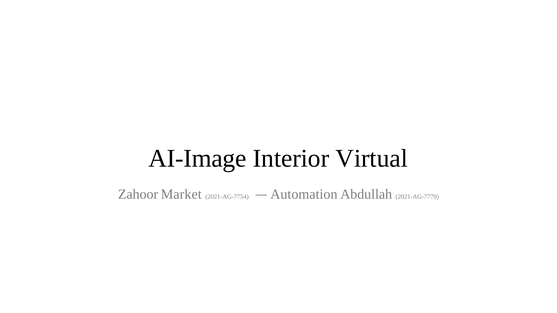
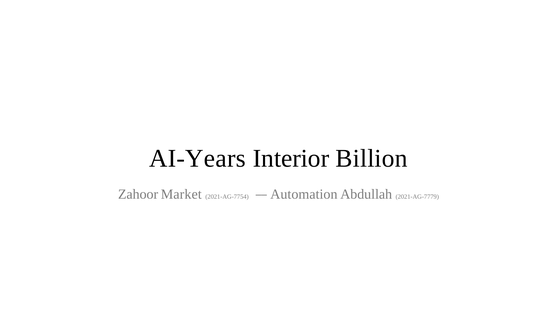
AI-Image: AI-Image -> AI-Years (197, 158)
Virtual: Virtual -> Billion (372, 158)
